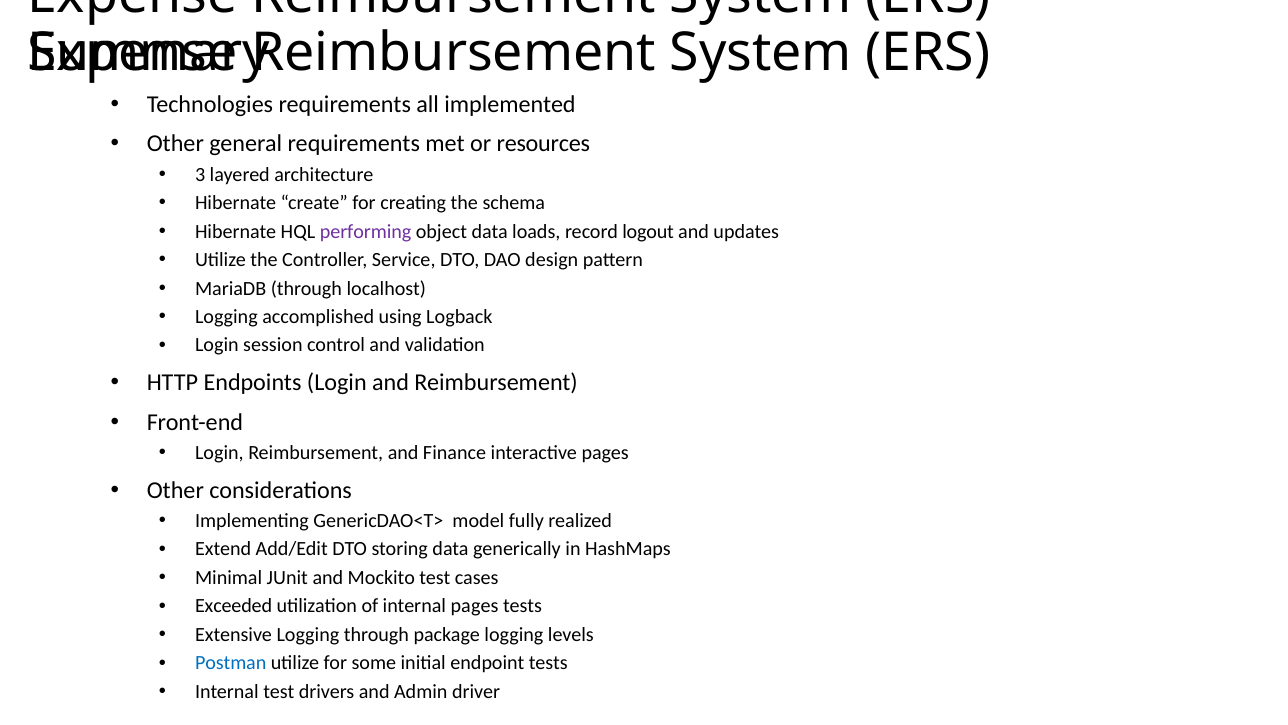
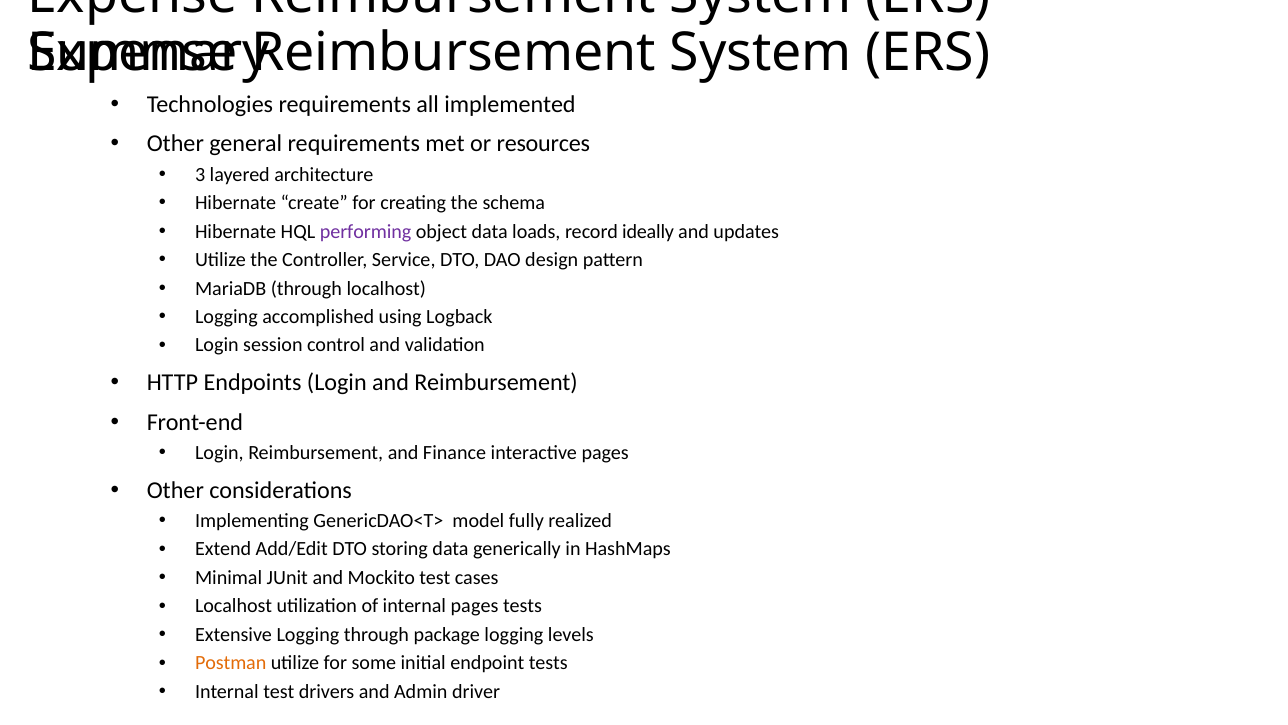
logout: logout -> ideally (648, 231)
Exceeded: Exceeded -> Localhost (234, 606)
Postman colour: blue -> orange (231, 663)
